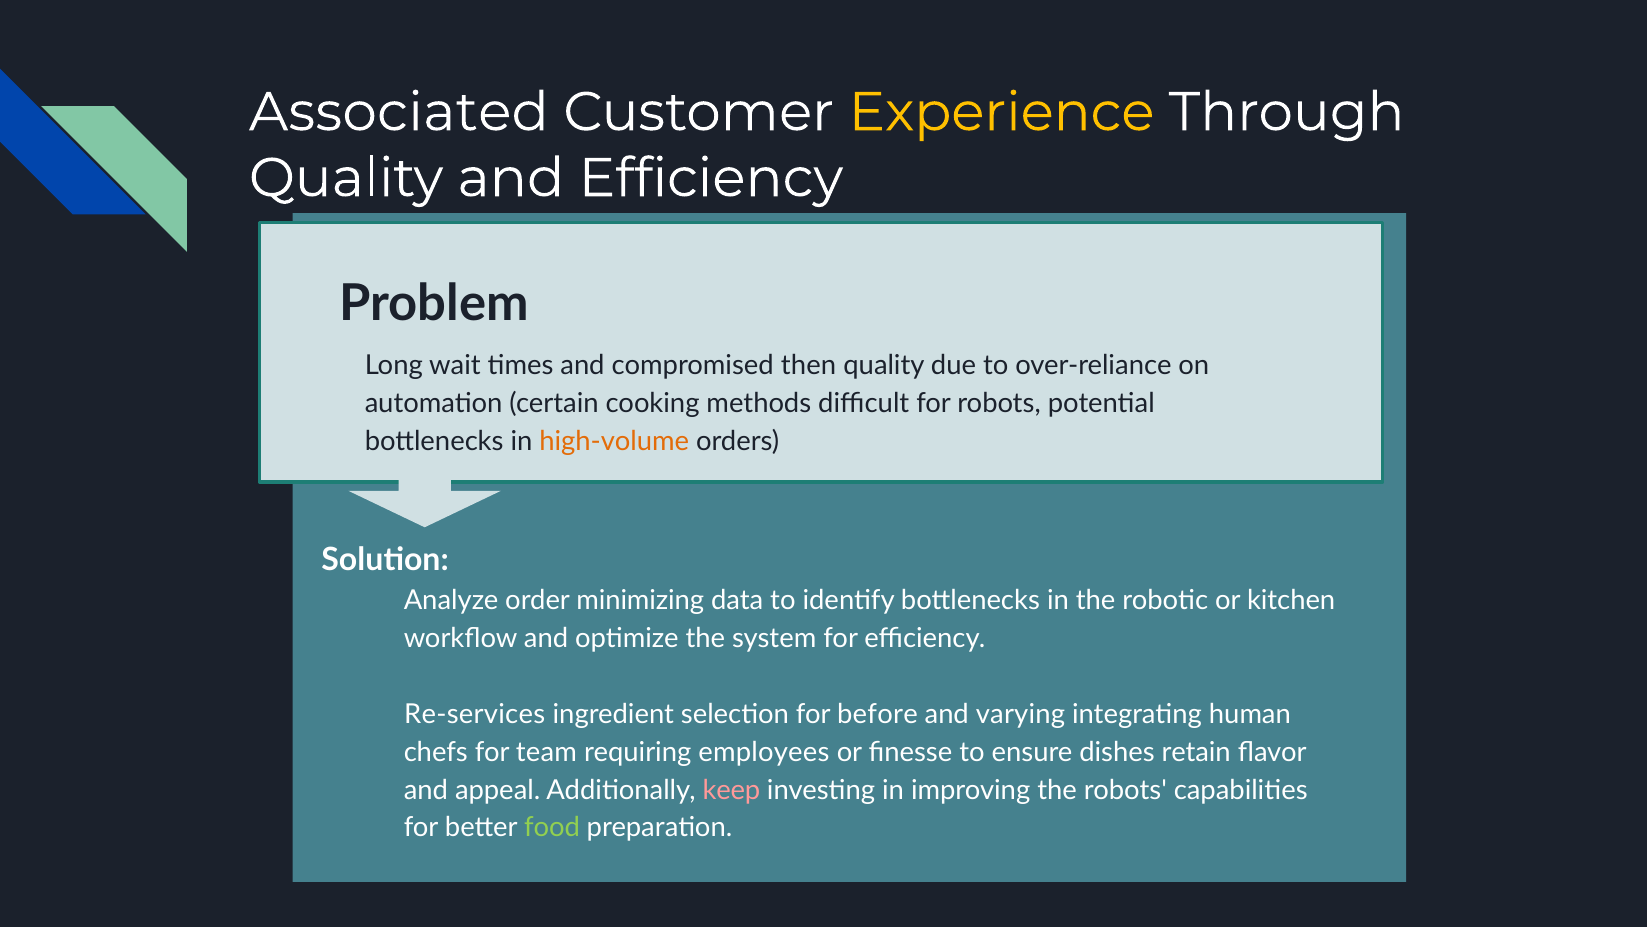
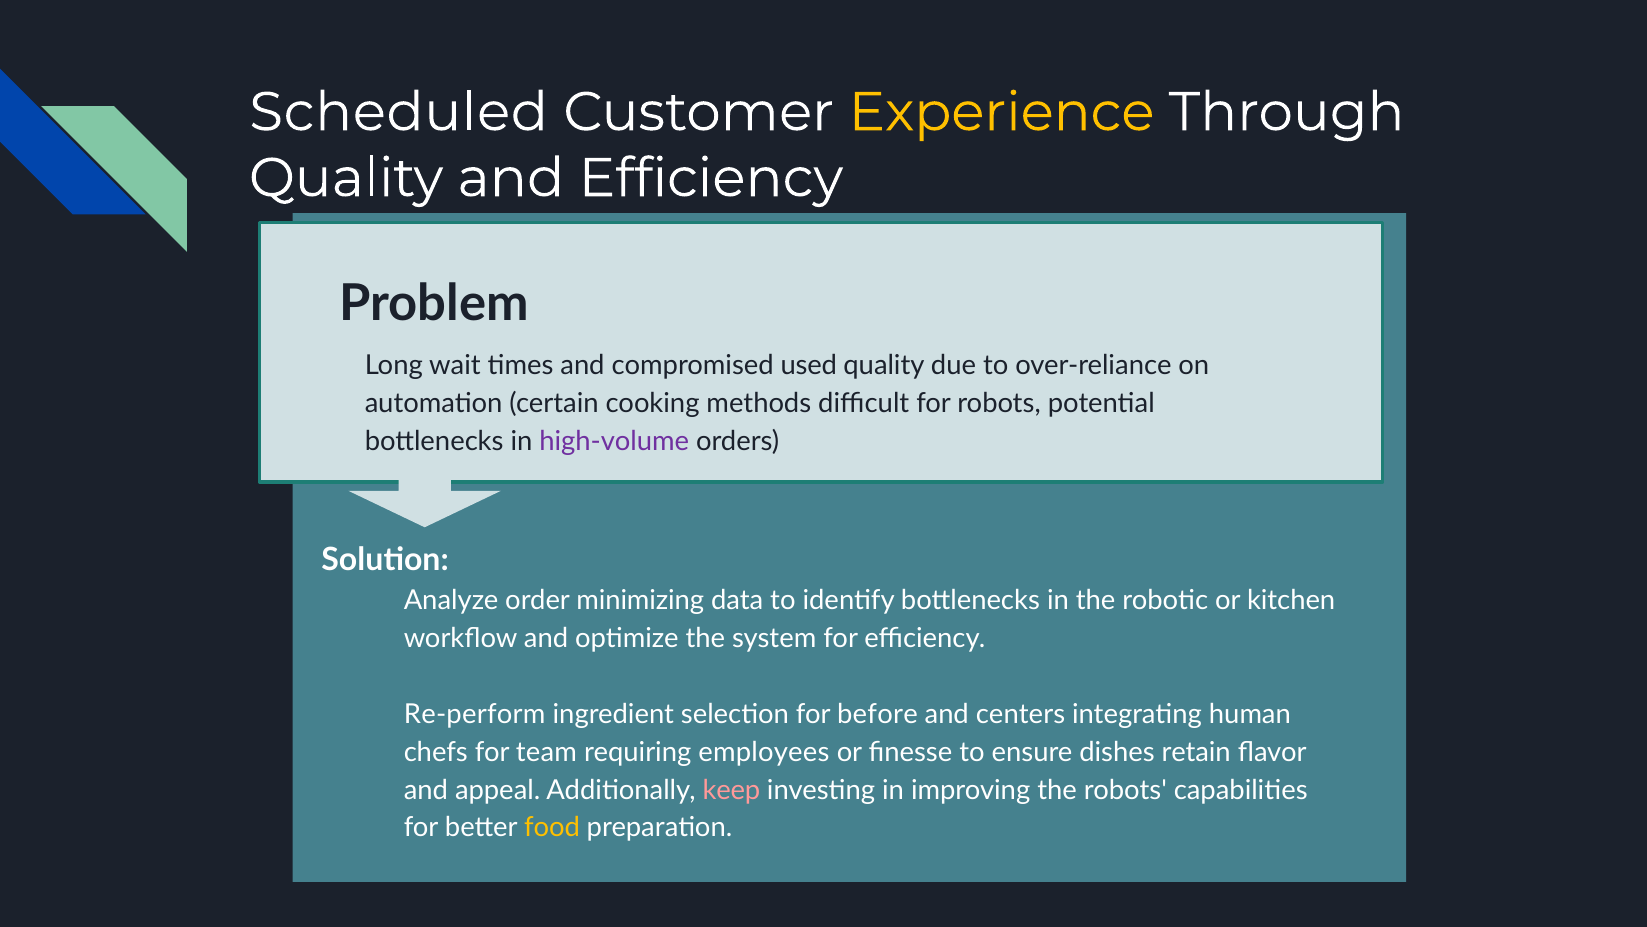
Associated: Associated -> Scheduled (399, 112)
then: then -> used (809, 366)
high-volume colour: orange -> purple (614, 441)
Re-services: Re-services -> Re-perform (475, 714)
varying: varying -> centers (1021, 714)
food colour: light green -> yellow (552, 827)
